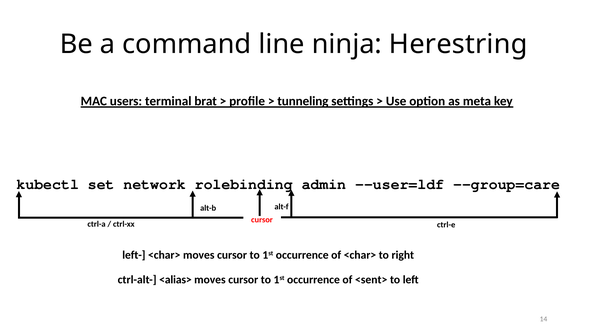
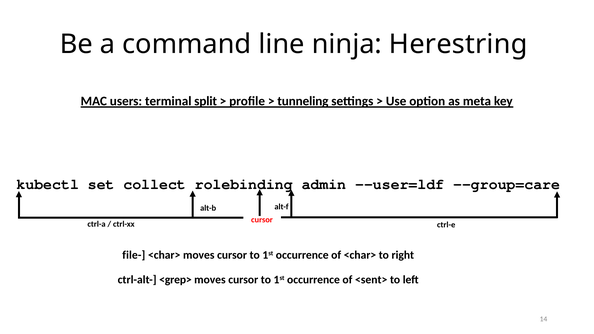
brat: brat -> split (206, 101)
network: network -> collect (155, 184)
left-: left- -> file- (134, 255)
<alias>: <alias> -> <grep> (175, 280)
